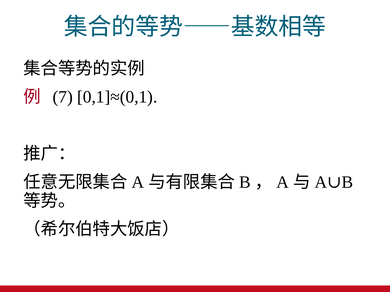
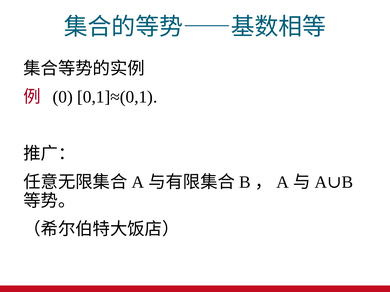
7: 7 -> 0 (63, 97)
